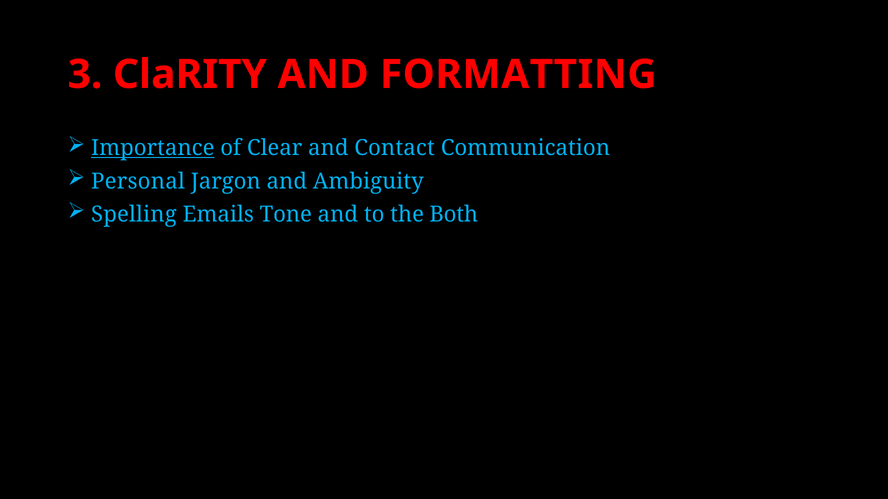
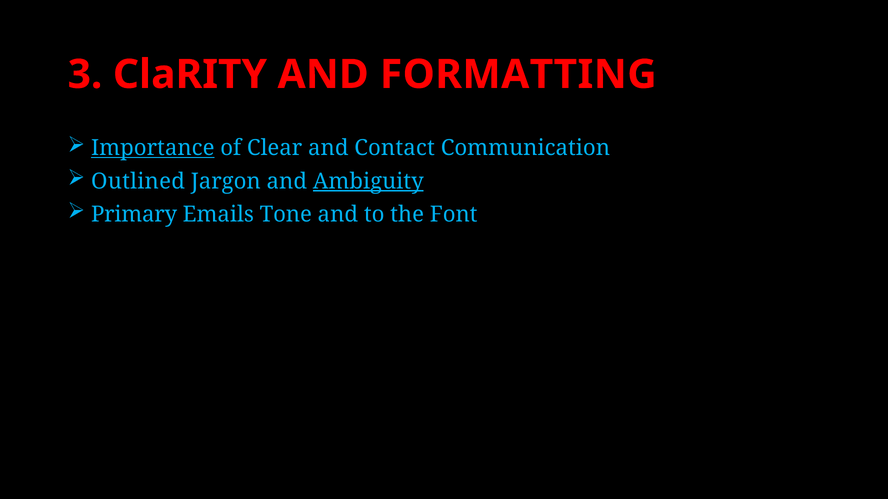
Personal: Personal -> Outlined (138, 181)
Ambiguity underline: none -> present (368, 181)
Spelling: Spelling -> Primary (134, 215)
Both: Both -> Font (454, 215)
